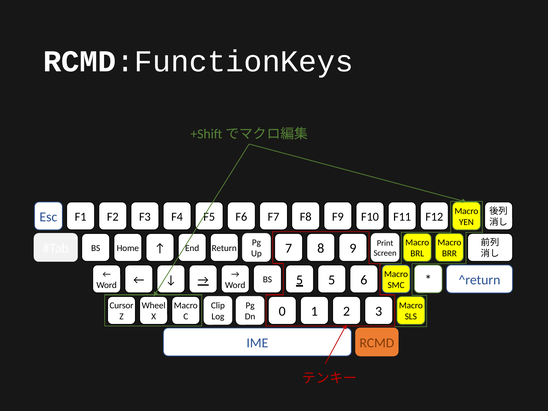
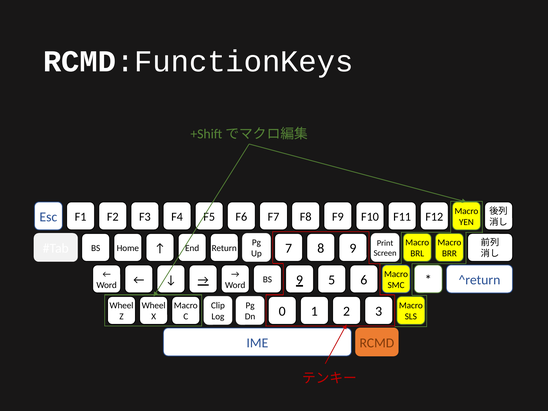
Word 5: 5 -> 9 (300, 280)
Cursor: Cursor -> Wheel (121, 306)
